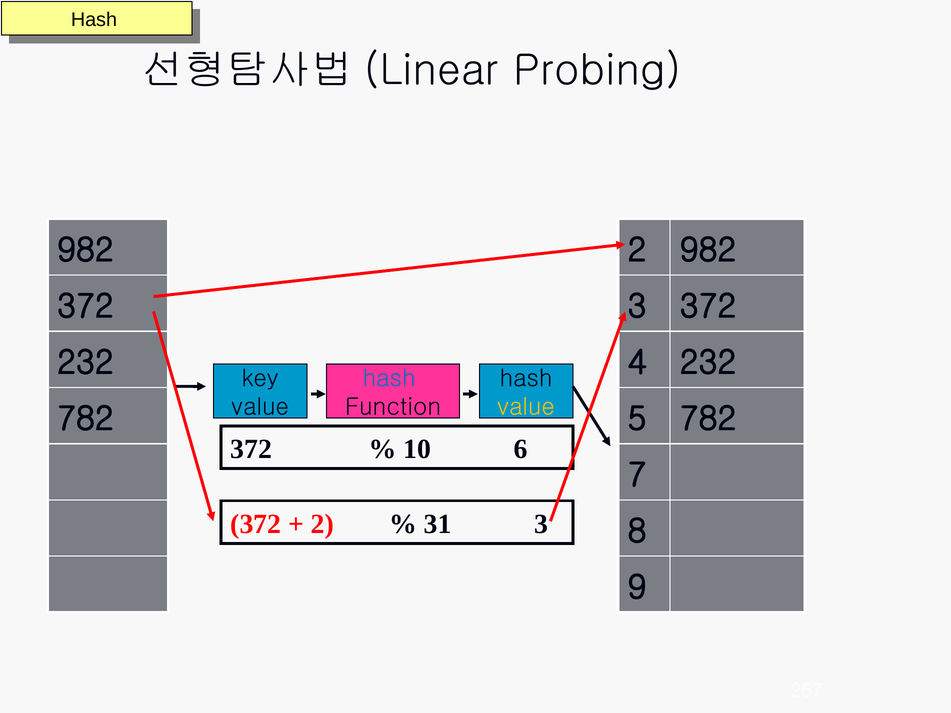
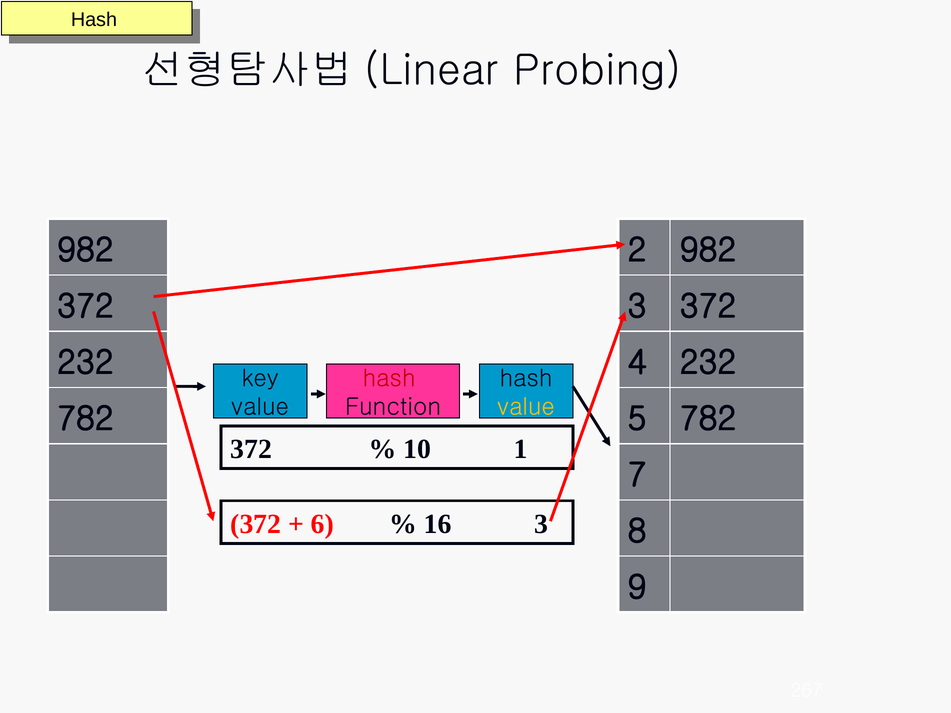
hash colour: blue -> red (389, 379)
6: 6 -> 1 (521, 449)
2: 2 -> 6 (322, 524)
31: 31 -> 16 (438, 524)
